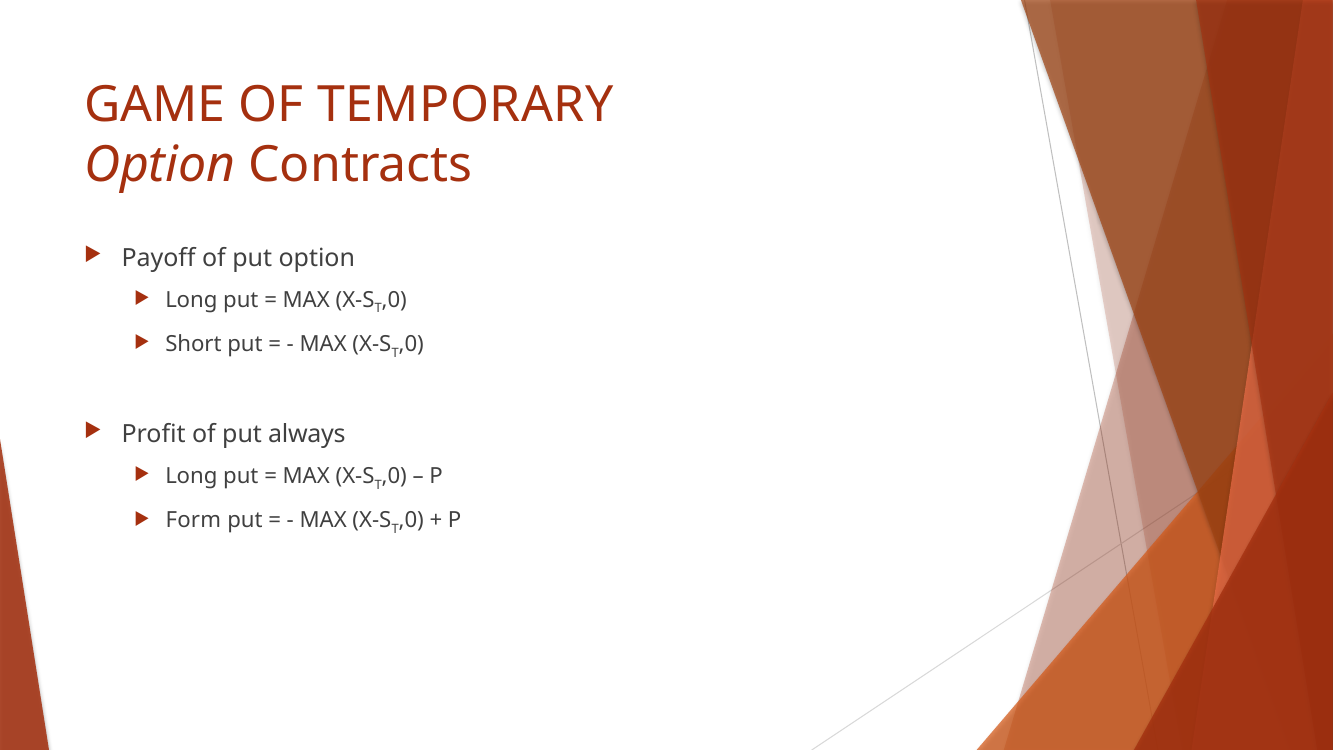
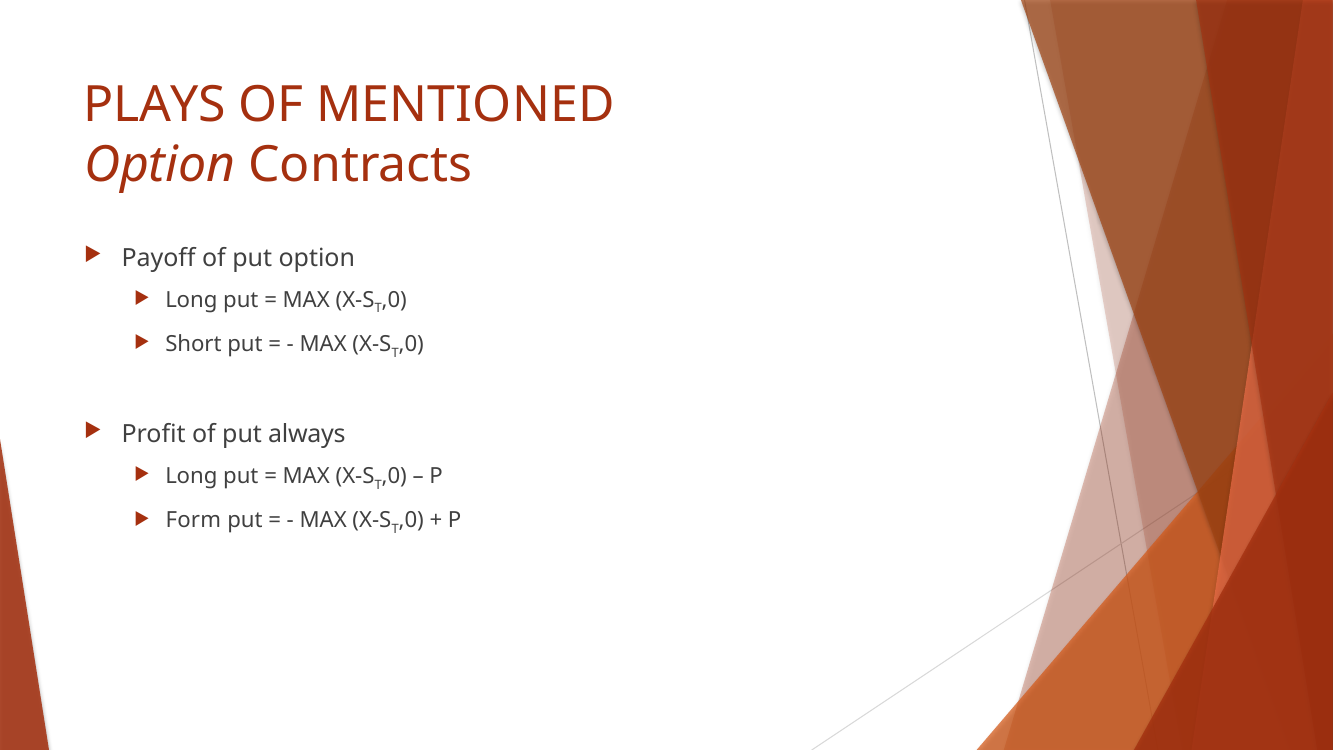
GAME: GAME -> PLAYS (155, 105)
TEMPORARY: TEMPORARY -> MENTIONED (466, 105)
